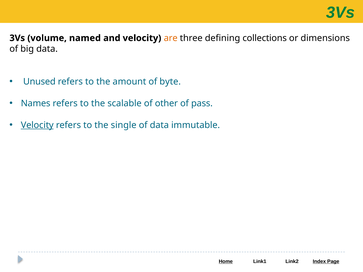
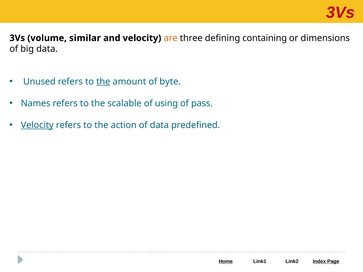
3Vs colour: green -> red (341, 13)
named: named -> similar (85, 38)
collections: collections -> containing (265, 38)
the underline: none -> present (103, 82)
other: other -> using (166, 103)
single: single -> action (124, 125)
immutable: immutable -> predefined (196, 125)
